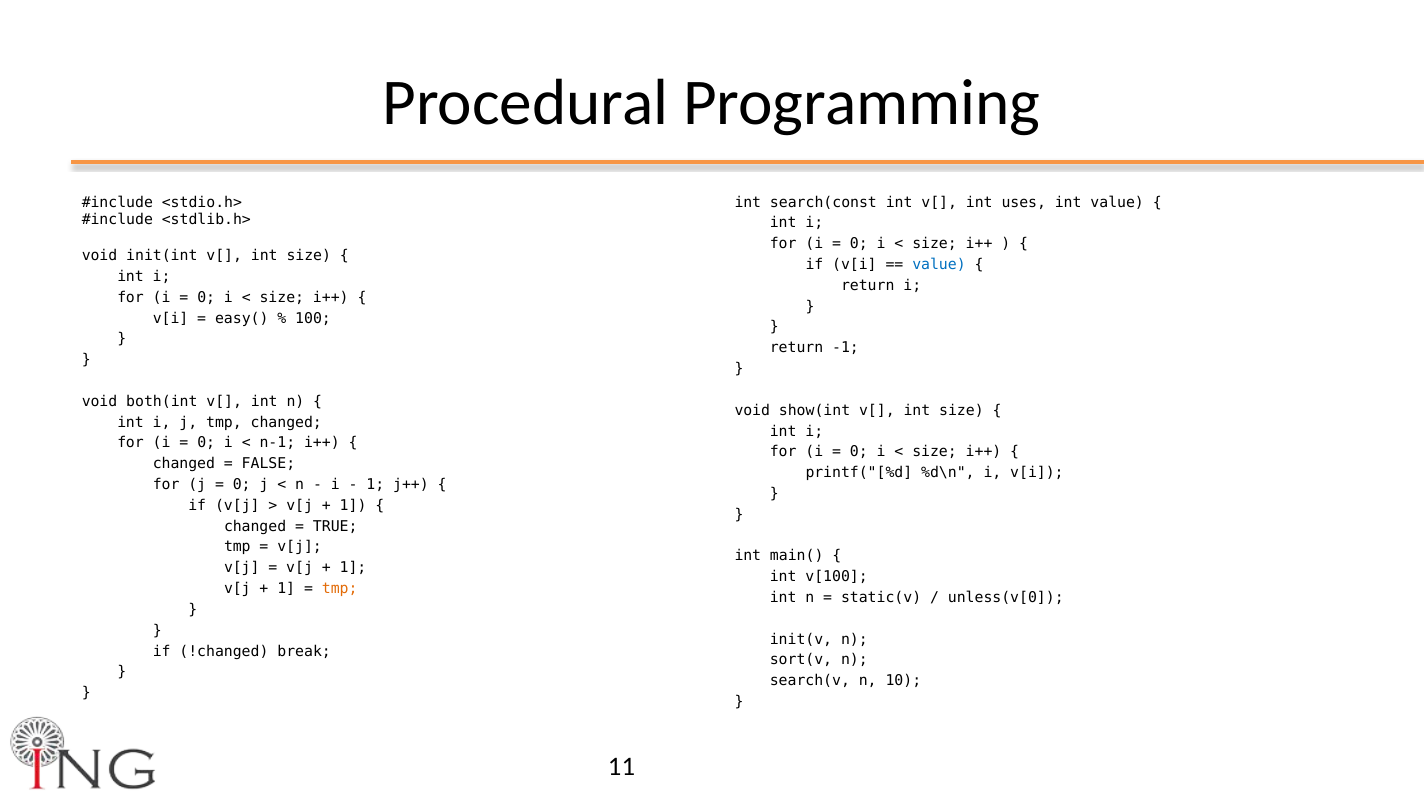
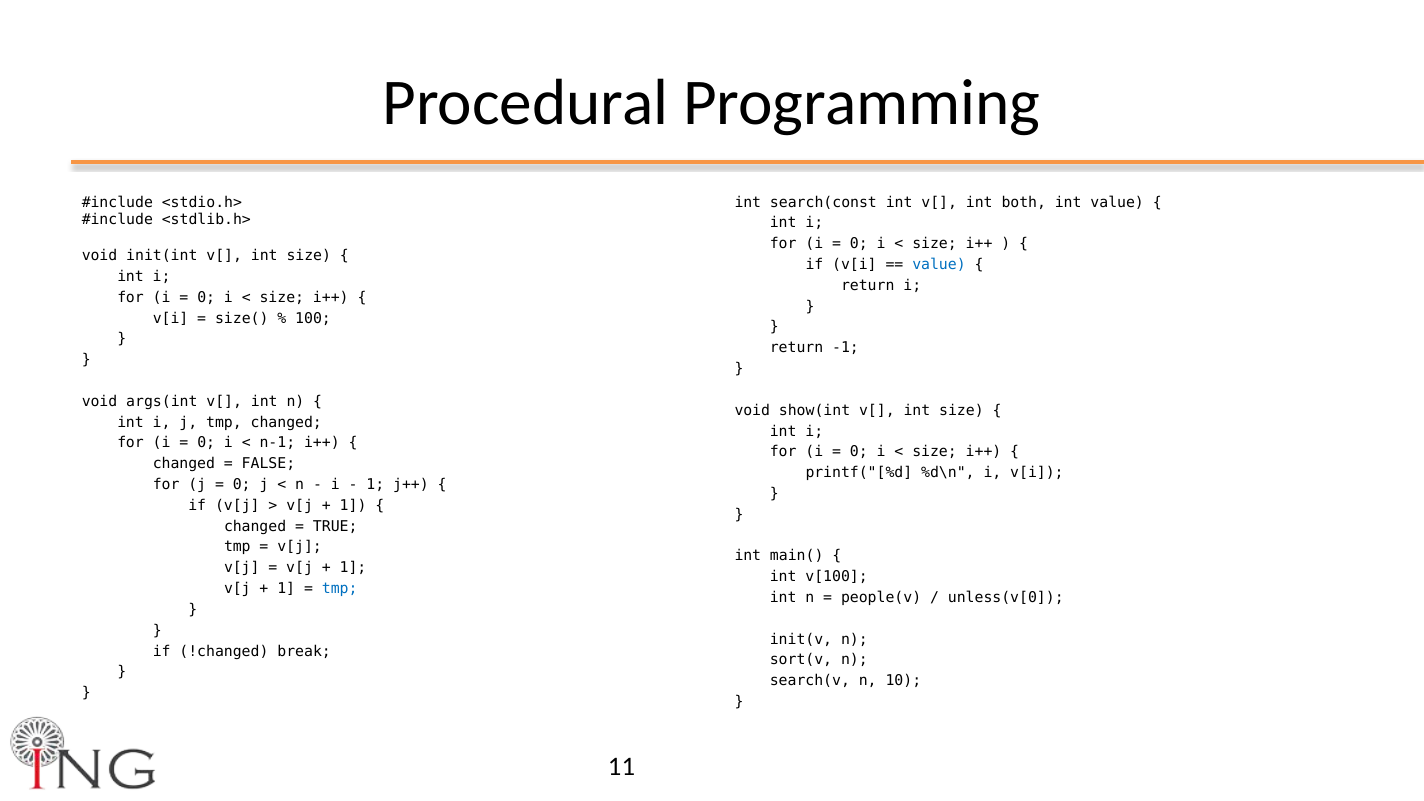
uses: uses -> both (1024, 202)
easy(: easy( -> size( (242, 318)
both(int: both(int -> args(int (162, 401)
tmp colour: orange -> blue (340, 589)
static(v: static(v -> people(v (881, 598)
